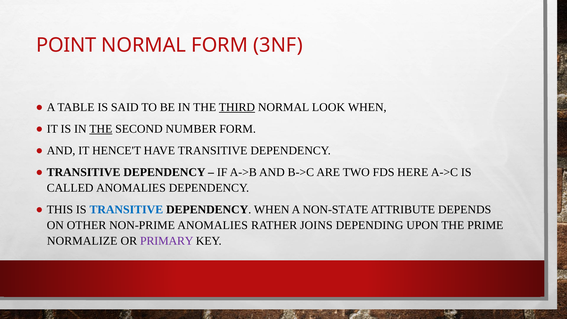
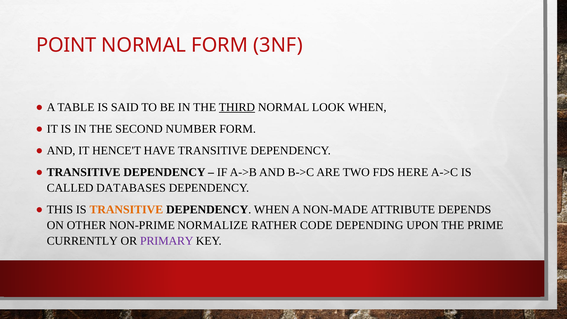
THE underline: present -> none (101, 129)
CALLED ANOMALIES: ANOMALIES -> DATABASES (131, 188)
TRANSITIVE colour: blue -> orange (126, 210)
NON-STATE: NON-STATE -> NON-MADE (335, 210)
NON-PRIME ANOMALIES: ANOMALIES -> NORMALIZE (213, 225)
JOINS: JOINS -> CODE (316, 225)
NORMALIZE: NORMALIZE -> CURRENTLY (82, 241)
